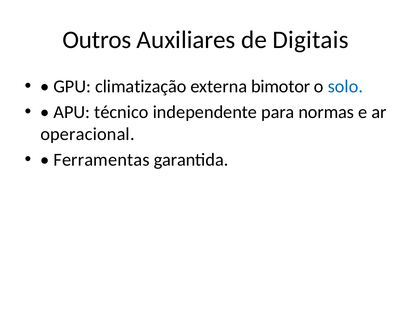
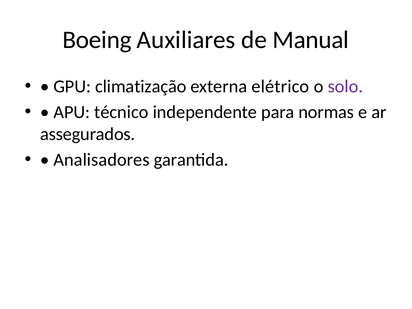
Outros: Outros -> Boeing (97, 40)
Digitais: Digitais -> Manual (311, 40)
bimotor: bimotor -> elétrico (280, 86)
solo colour: blue -> purple (345, 86)
operacional: operacional -> assegurados (88, 134)
Ferramentas: Ferramentas -> Analisadores (102, 160)
